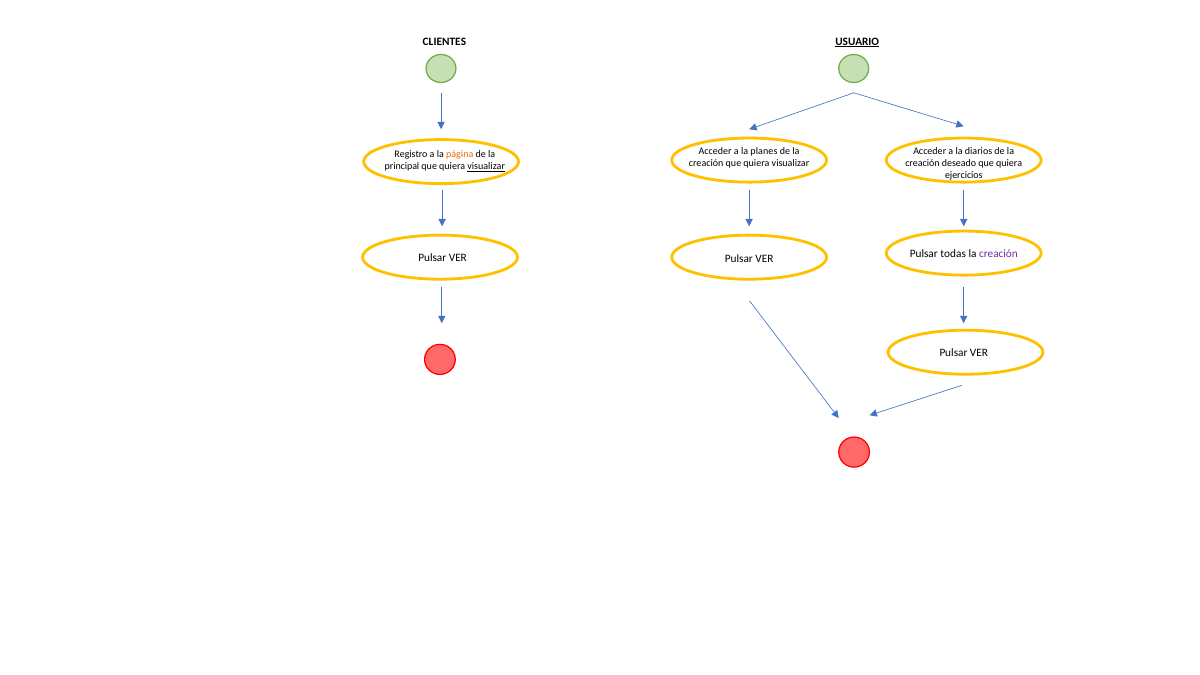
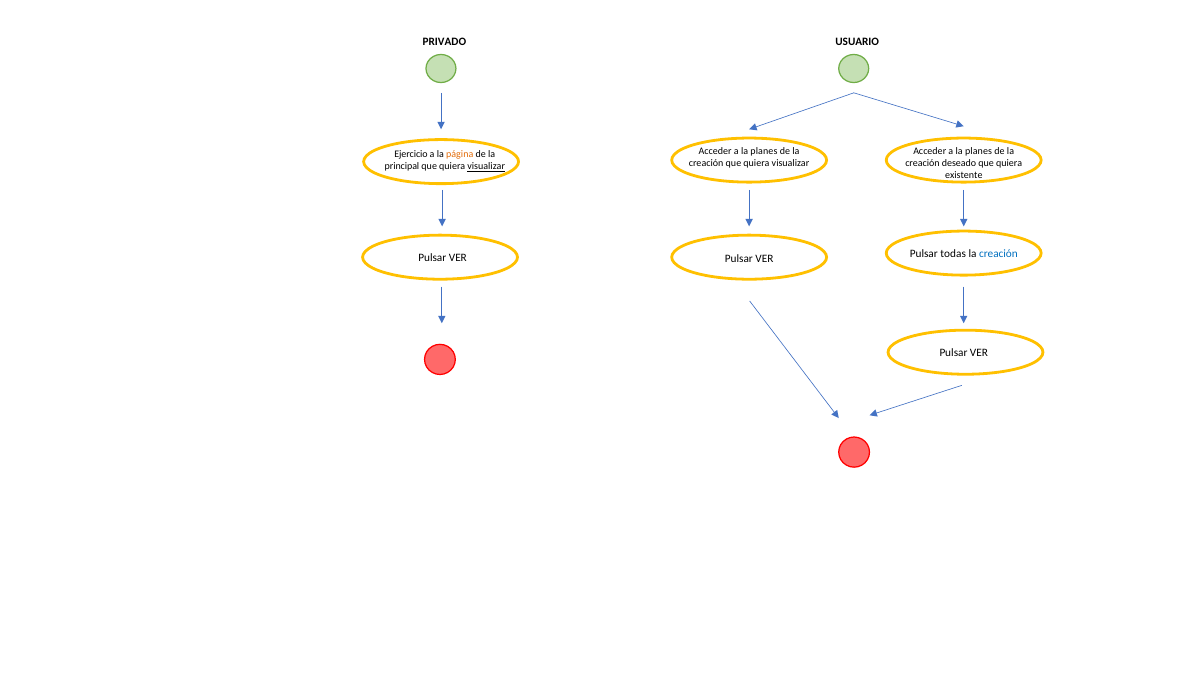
CLIENTES: CLIENTES -> PRIVADO (444, 42)
USUARIO underline: present -> none (857, 42)
diarios: diarios -> planes (979, 151)
Registro: Registro -> Ejercicio (411, 155)
ejercicios: ejercicios -> existente (964, 175)
creación colour: purple -> blue (998, 254)
